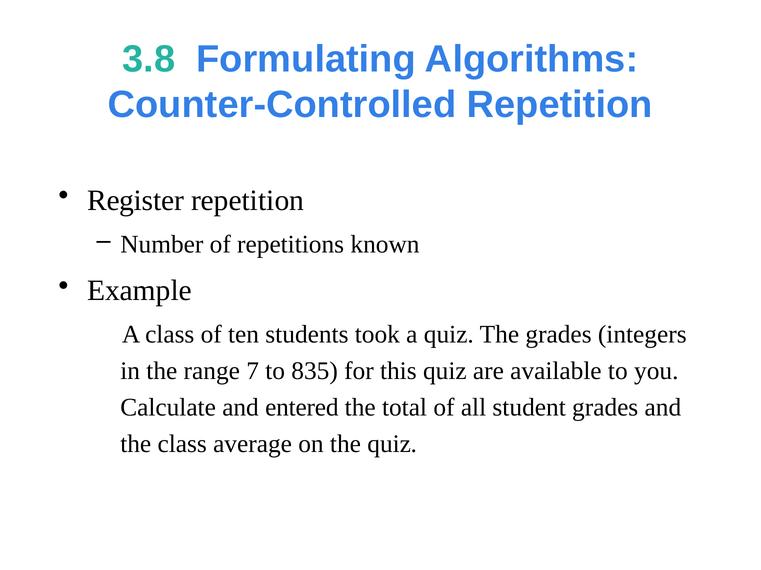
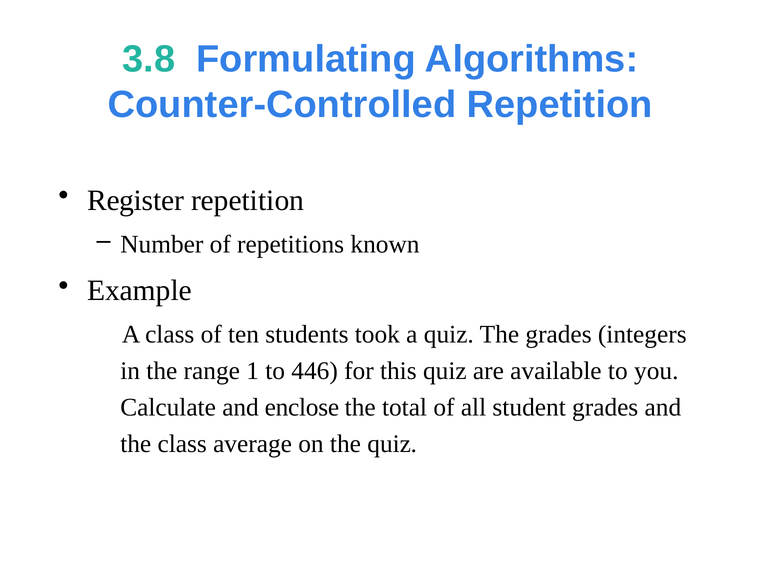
7: 7 -> 1 (253, 371)
835: 835 -> 446 (315, 371)
entered: entered -> enclose (302, 408)
